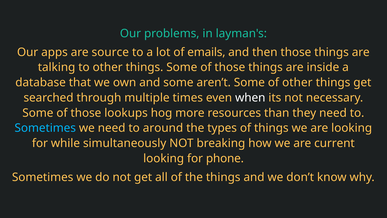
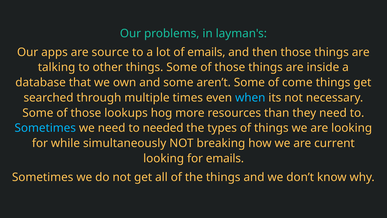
of other: other -> come (297, 82)
when colour: white -> light blue (250, 98)
around: around -> needed (163, 128)
for phone: phone -> emails (225, 158)
